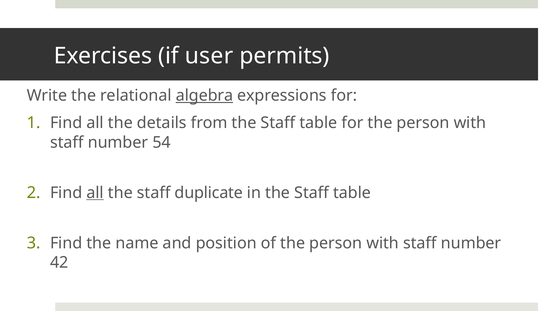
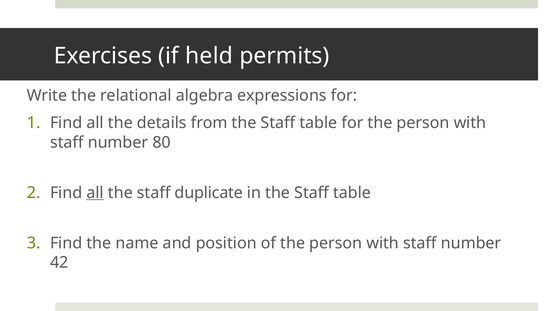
user: user -> held (209, 56)
algebra underline: present -> none (204, 95)
54: 54 -> 80 (162, 142)
